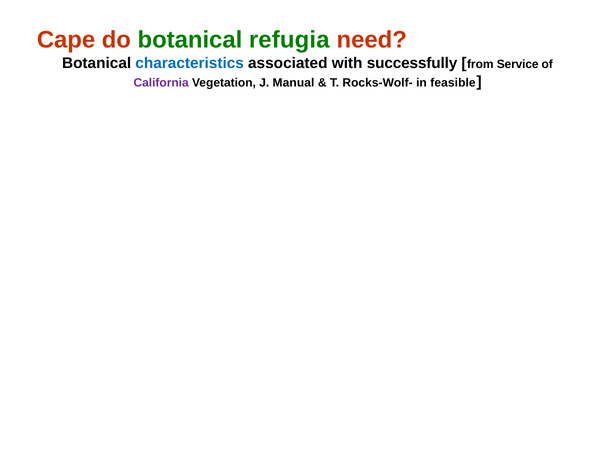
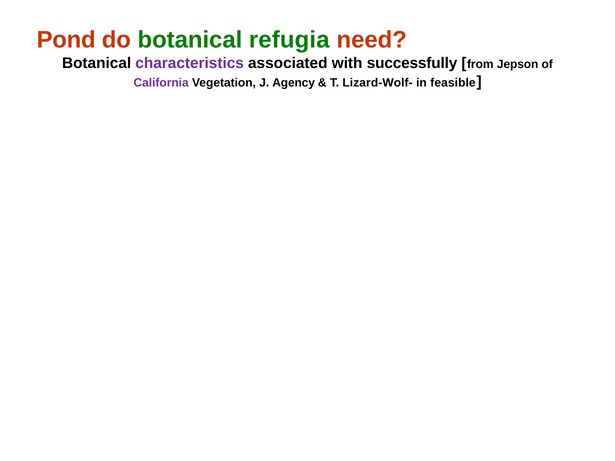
Cape: Cape -> Pond (66, 40)
characteristics colour: blue -> purple (190, 63)
Service: Service -> Jepson (518, 64)
Manual: Manual -> Agency (294, 83)
Rocks-Wolf-: Rocks-Wolf- -> Lizard-Wolf- (378, 83)
